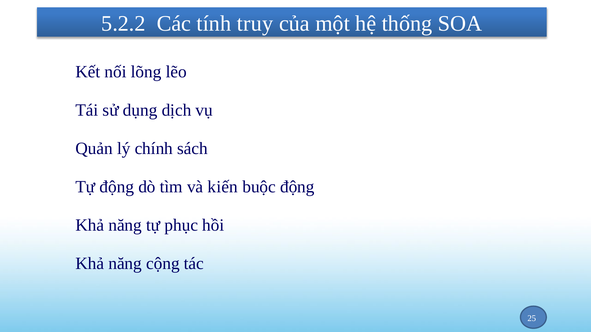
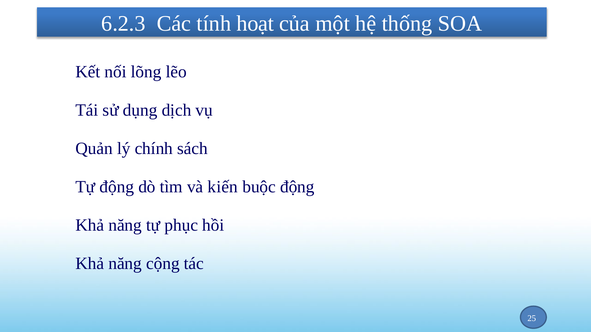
5.2.2: 5.2.2 -> 6.2.3 (123, 24)
truy: truy -> hoạt (255, 24)
